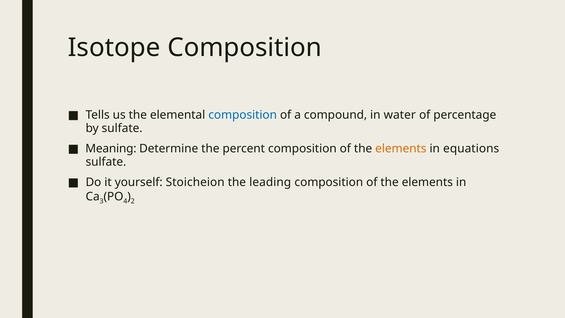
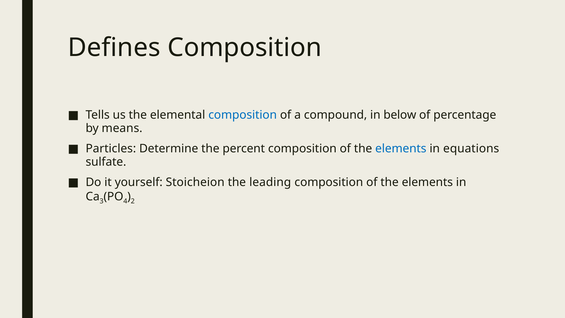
Isotope: Isotope -> Defines (114, 47)
water: water -> below (400, 115)
by sulfate: sulfate -> means (122, 128)
Meaning: Meaning -> Particles (111, 148)
elements colour: orange -> blue (401, 148)
